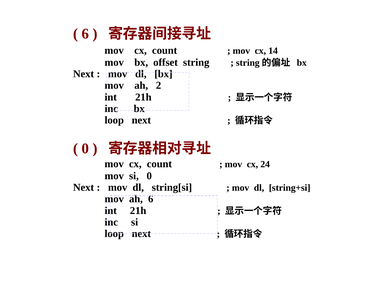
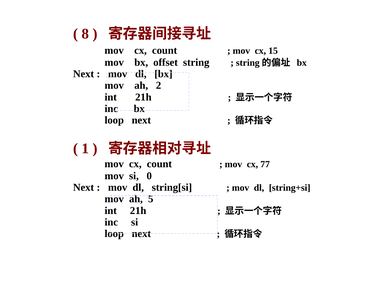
6: 6 -> 8 (85, 34)
14: 14 -> 15 (273, 51)
0: 0 -> 1 (85, 148)
24: 24 -> 77 (265, 164)
ah 6: 6 -> 5 (151, 199)
